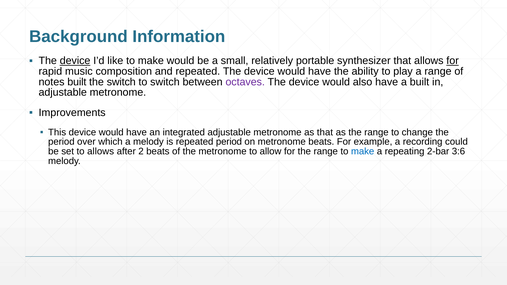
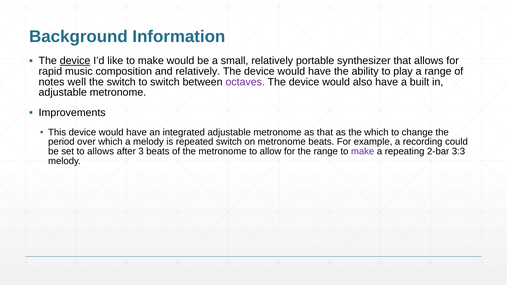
for underline: present -> none (453, 61)
and repeated: repeated -> relatively (198, 71)
notes built: built -> well (77, 82)
as the range: range -> which (376, 132)
repeated period: period -> switch (229, 142)
2: 2 -> 3 (141, 151)
make colour: blue -> purple (363, 151)
3:6: 3:6 -> 3:3 (458, 151)
